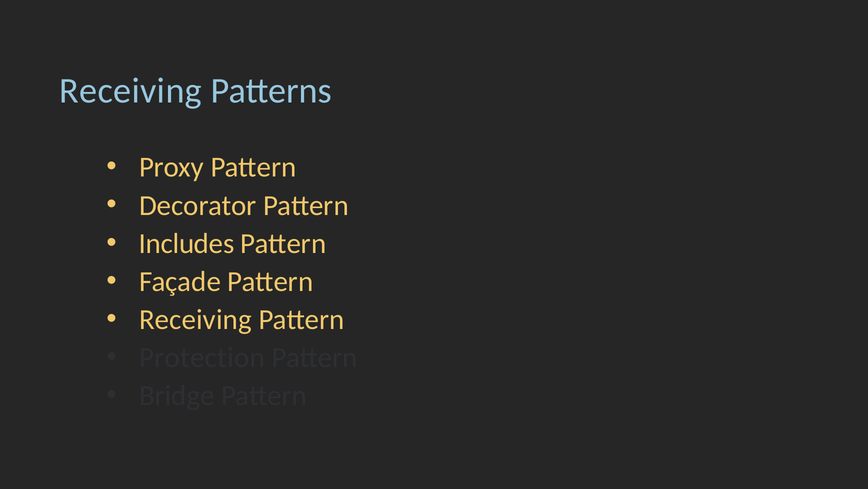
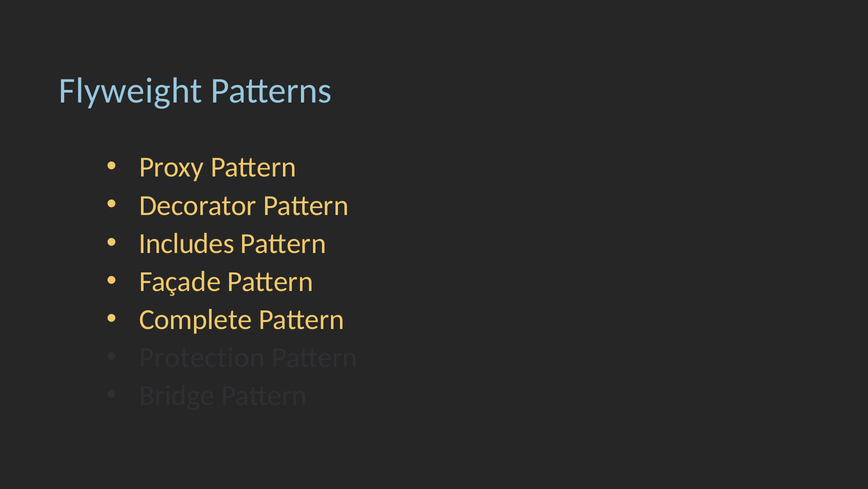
Receiving: Receiving -> Flyweight (131, 91)
Receiving: Receiving -> Complete (196, 319)
